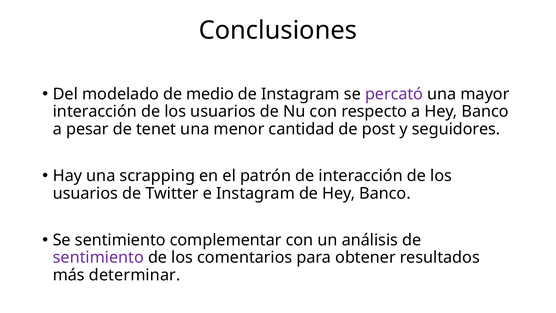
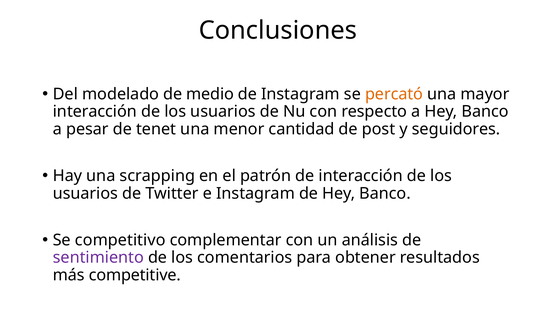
percató colour: purple -> orange (394, 94)
Se sentimiento: sentimiento -> competitivo (120, 240)
determinar: determinar -> competitive (135, 275)
